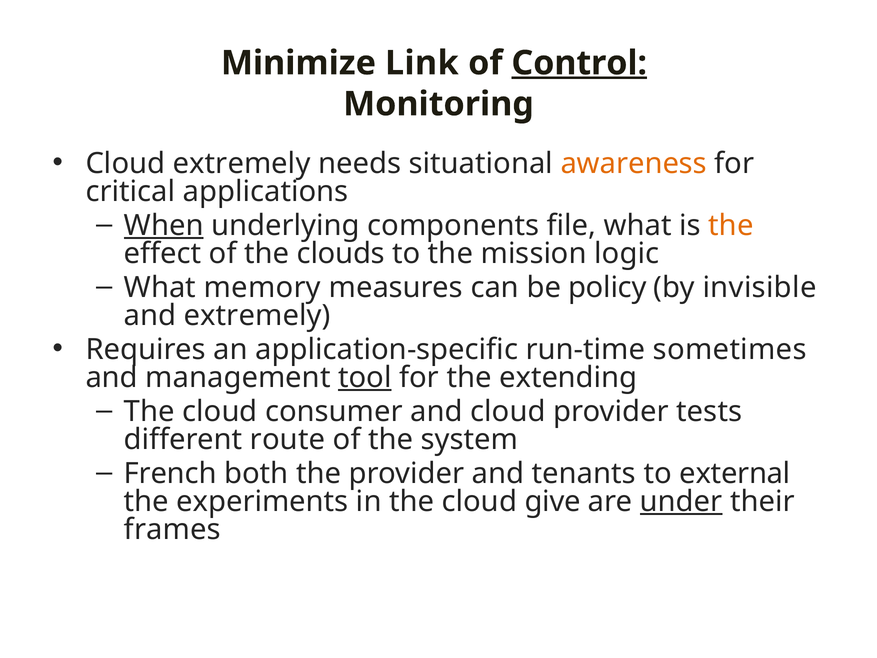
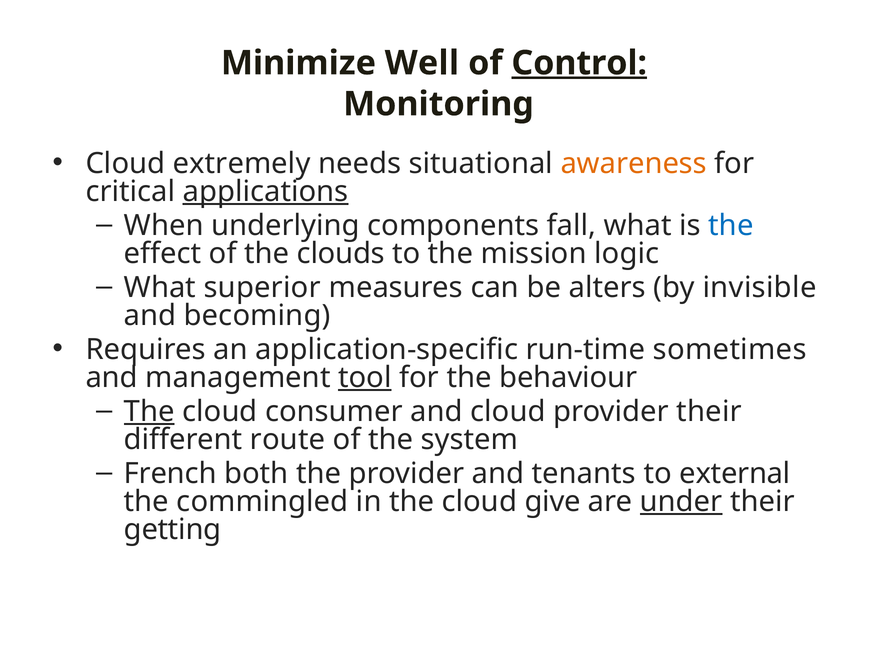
Link: Link -> Well (422, 63)
applications underline: none -> present (266, 191)
When underline: present -> none (164, 225)
file: file -> fall (572, 225)
the colour: orange -> blue (731, 225)
memory: memory -> superior (262, 287)
policy: policy -> alters (607, 287)
and extremely: extremely -> becoming (257, 315)
extending: extending -> behaviour (568, 377)
The underline: none -> present (149, 411)
provider tests: tests -> their (709, 411)
experiments: experiments -> commingled (262, 501)
frames: frames -> getting (173, 529)
